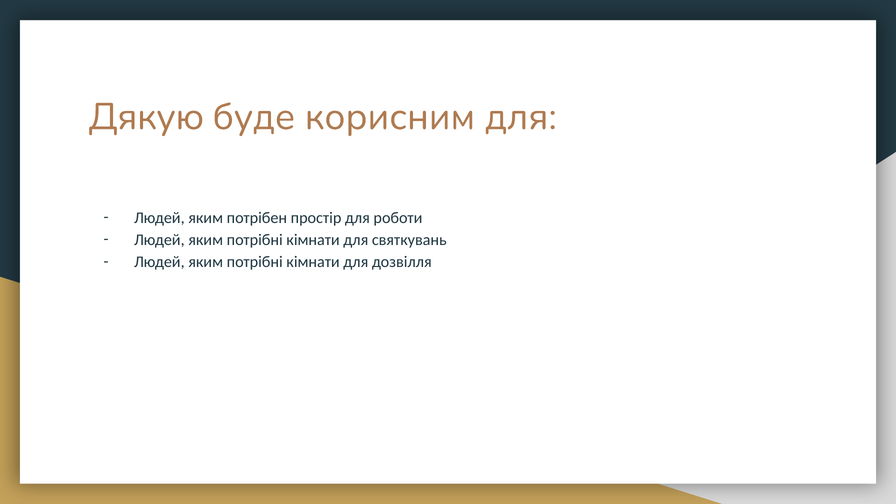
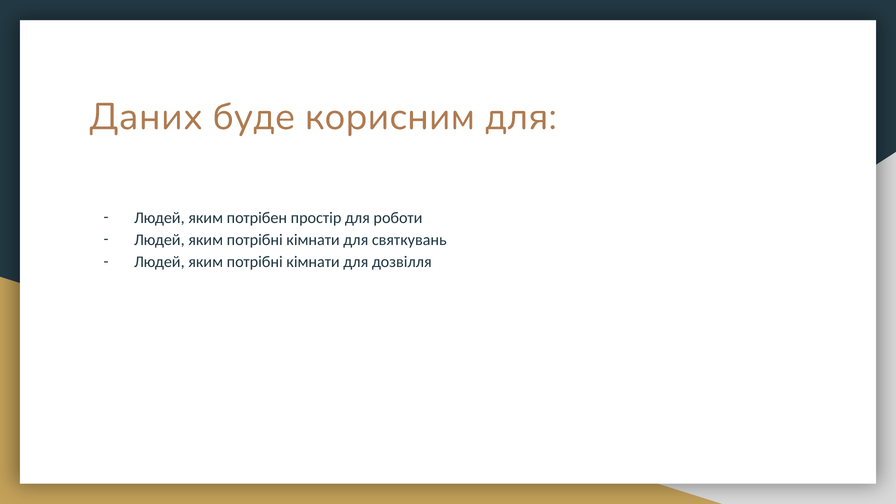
Дякую: Дякую -> Даних (146, 117)
